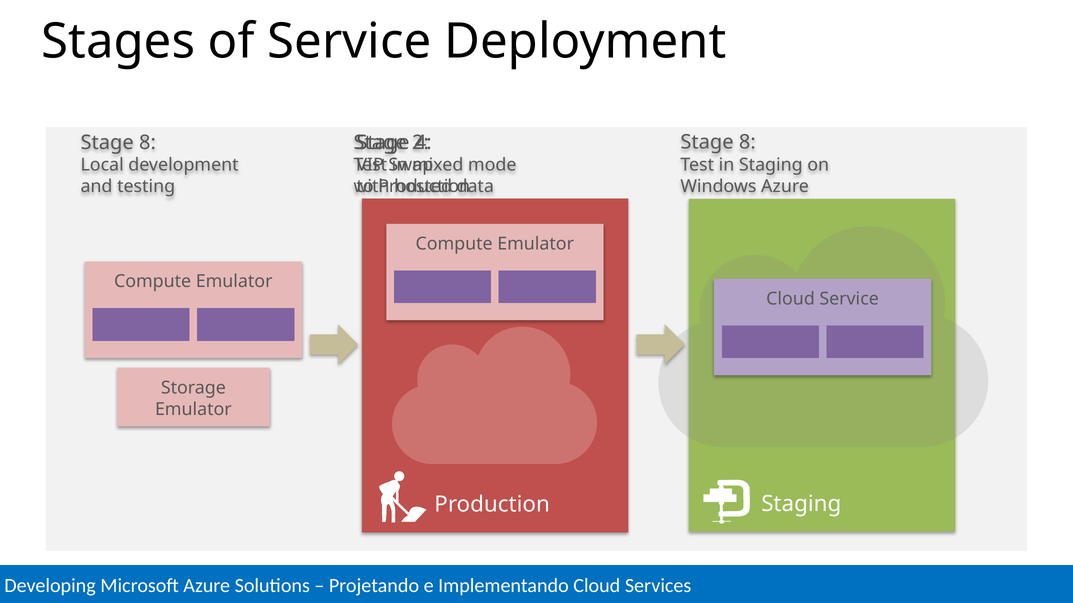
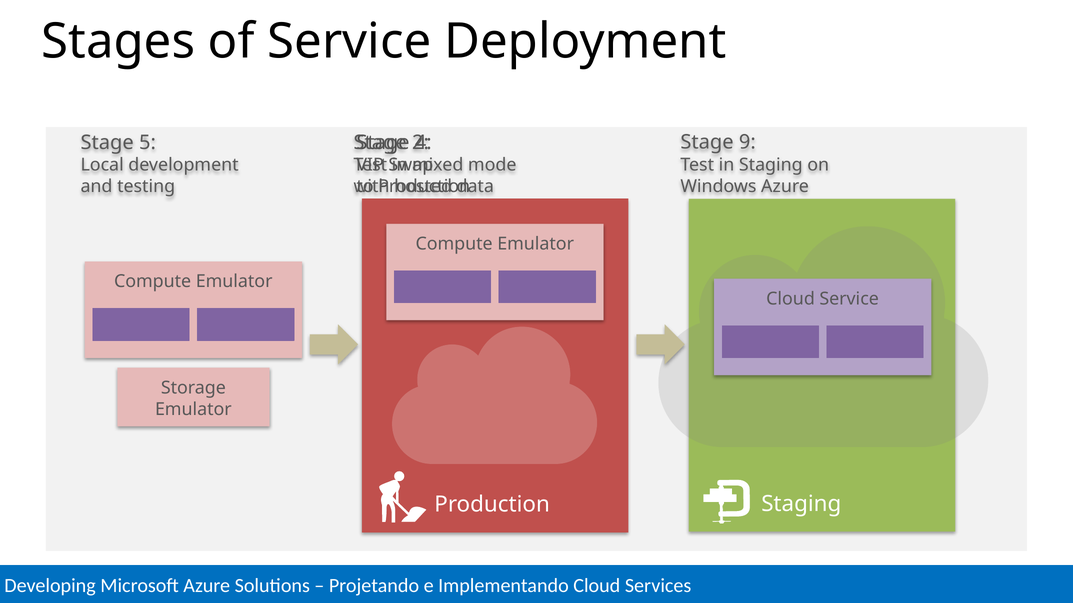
8: 8 -> 9 (747, 142)
8: 8 -> 5 (147, 143)
